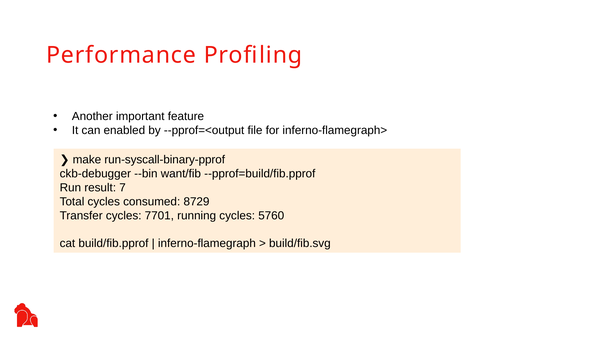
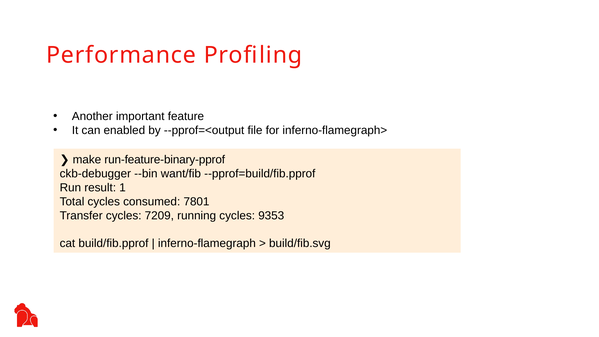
run-syscall-binary-pprof: run-syscall-binary-pprof -> run-feature-binary-pprof (165, 160)
7: 7 -> 1 (123, 188)
8729: 8729 -> 7801 (196, 201)
7701: 7701 -> 7209 (159, 215)
5760: 5760 -> 9353 (271, 215)
